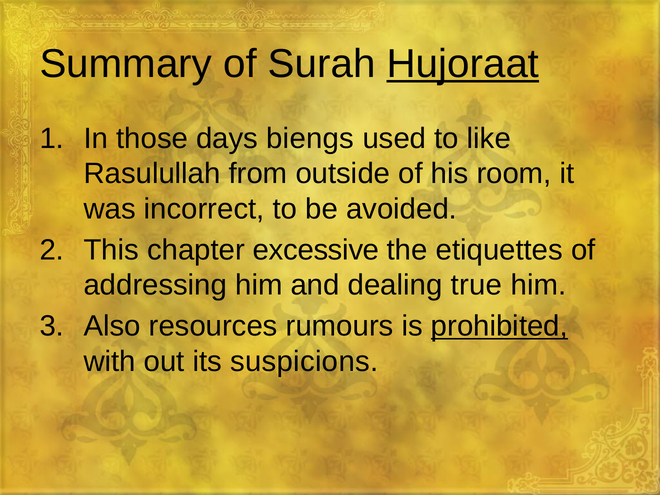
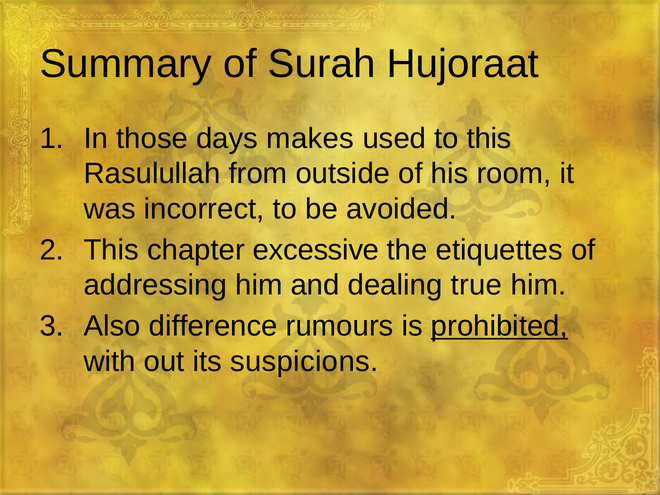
Hujoraat underline: present -> none (463, 64)
biengs: biengs -> makes (310, 138)
to like: like -> this (489, 138)
resources: resources -> difference (213, 326)
